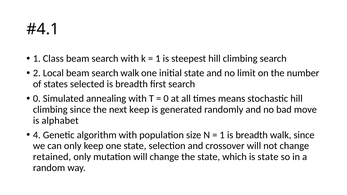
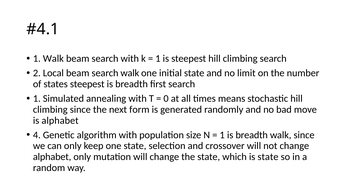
1 Class: Class -> Walk (53, 59)
states selected: selected -> steepest (87, 84)
0: 0 -> 1 (37, 99)
next keep: keep -> form (139, 110)
retained: retained -> alphabet (52, 157)
